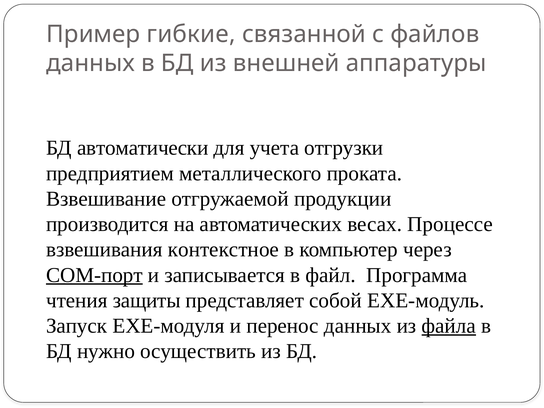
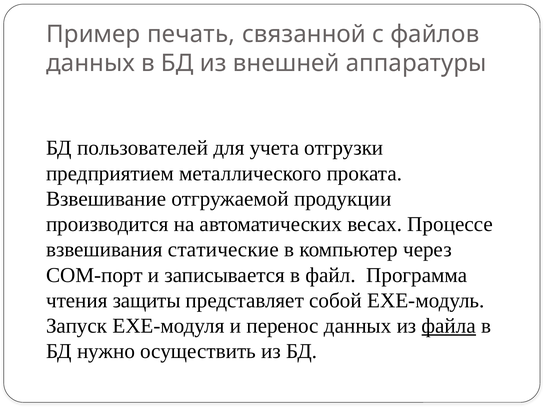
гибкие: гибкие -> печать (191, 34)
автоматически: автоматически -> пользователей (143, 148)
контекстное: контекстное -> статические (223, 250)
СОМ-порт underline: present -> none (94, 275)
